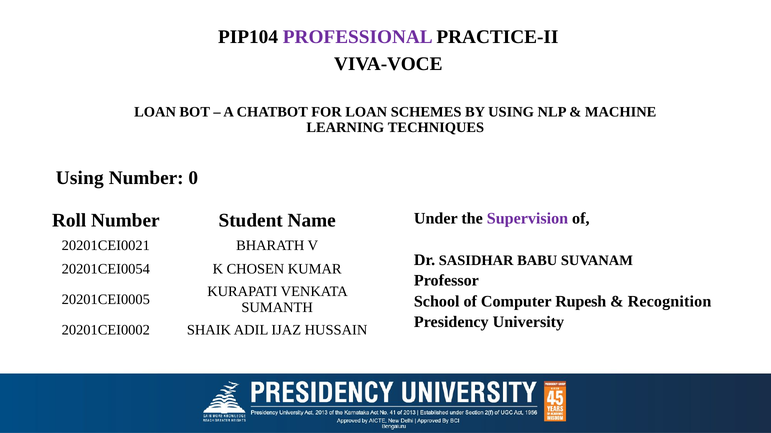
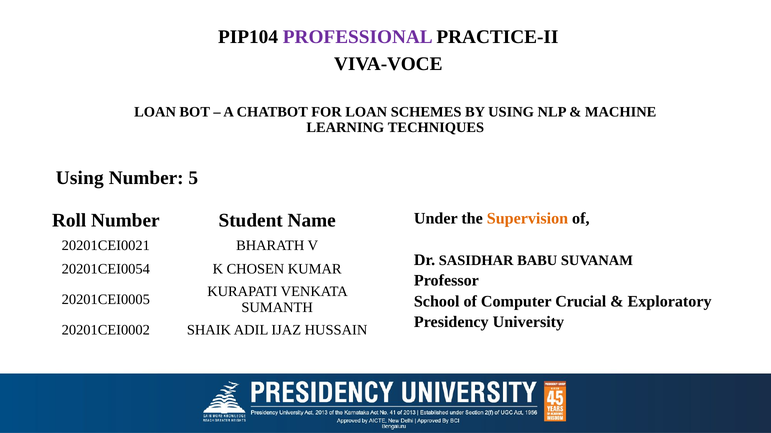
0: 0 -> 5 (193, 178)
Supervision colour: purple -> orange (527, 219)
Rupesh: Rupesh -> Crucial (581, 302)
Recognition: Recognition -> Exploratory (670, 302)
